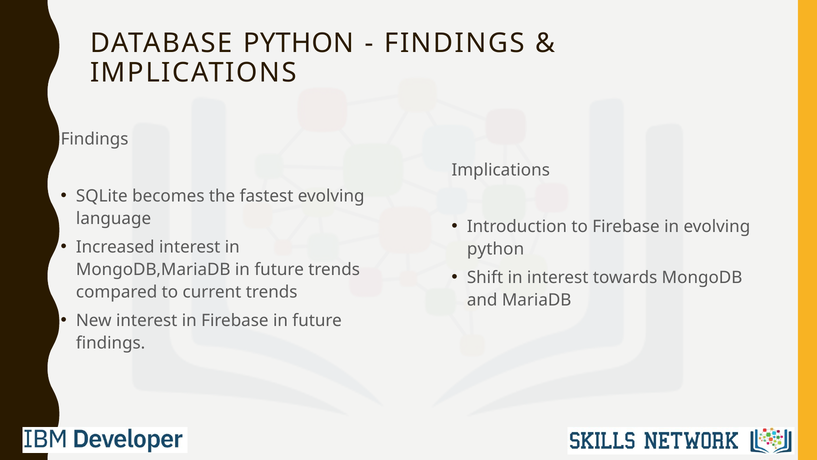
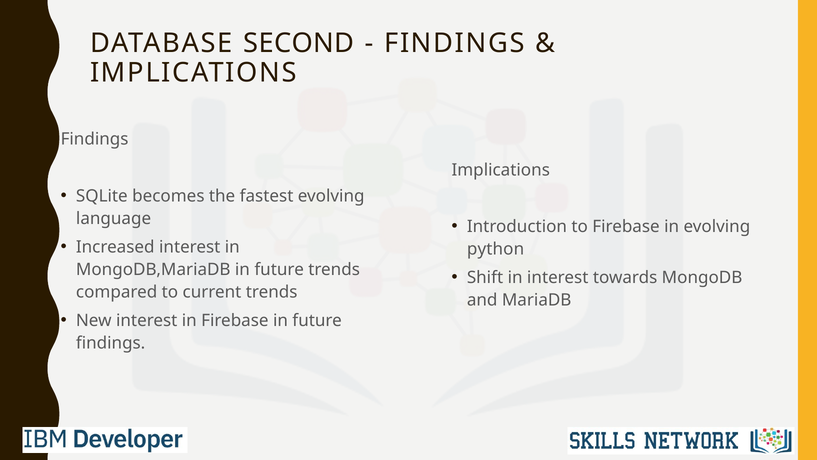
DATABASE PYTHON: PYTHON -> SECOND (299, 43)
